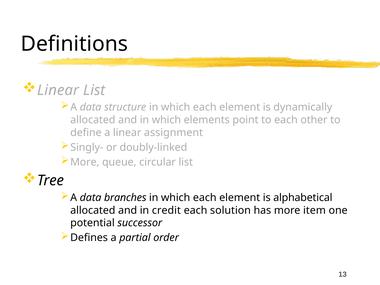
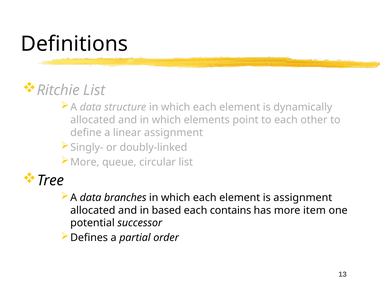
Linear: Linear -> Ritchie (58, 90)
is alphabetical: alphabetical -> assignment (303, 198)
credit: credit -> based (166, 210)
solution: solution -> contains (231, 210)
